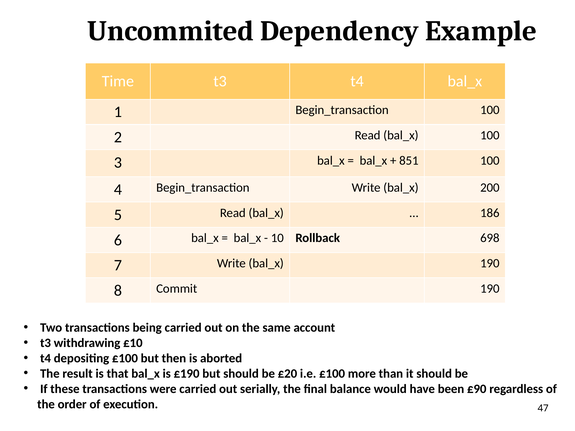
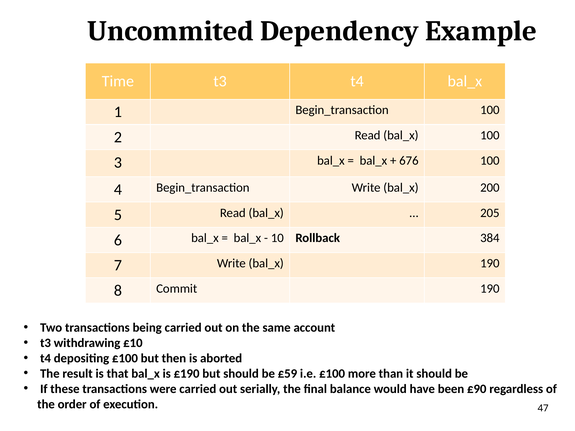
851: 851 -> 676 (409, 161)
186: 186 -> 205 (490, 213)
698: 698 -> 384 (490, 238)
£20: £20 -> £59 (287, 374)
